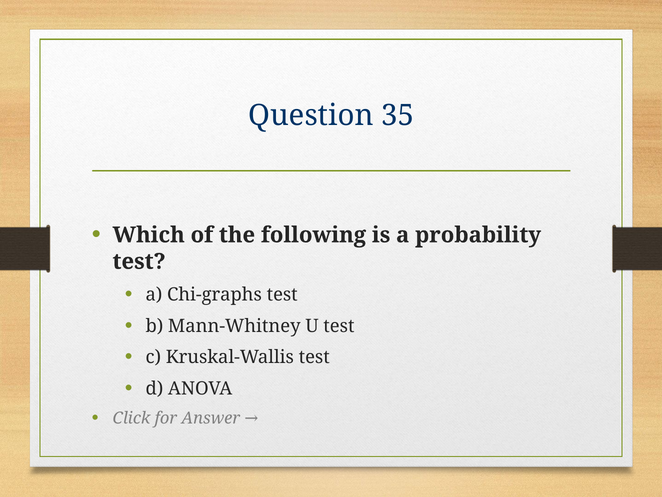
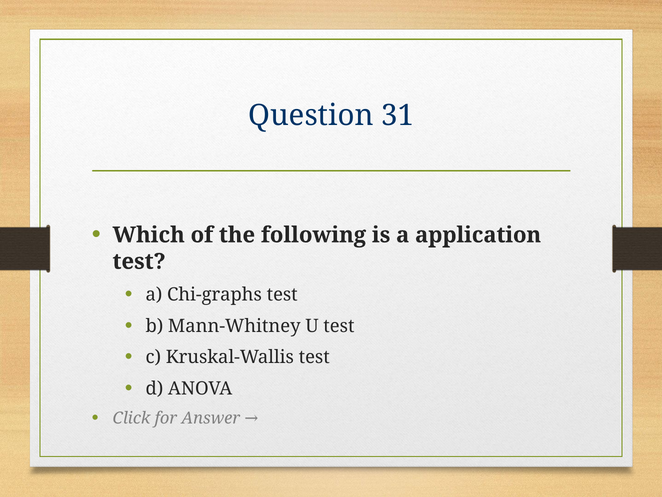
35: 35 -> 31 (398, 116)
probability: probability -> application (478, 235)
